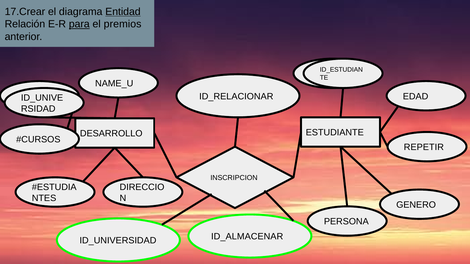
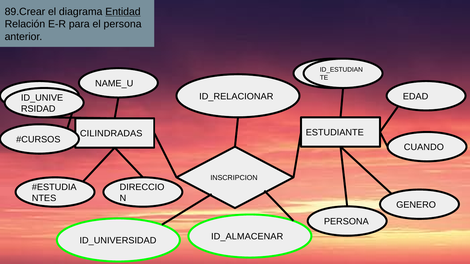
17.Crear: 17.Crear -> 89.Crear (25, 12)
para underline: present -> none (79, 24)
el premios: premios -> persona (123, 24)
DESARROLLO: DESARROLLO -> CILINDRADAS (111, 134)
REPETIR: REPETIR -> CUANDO (424, 147)
